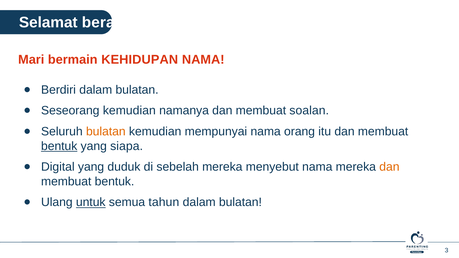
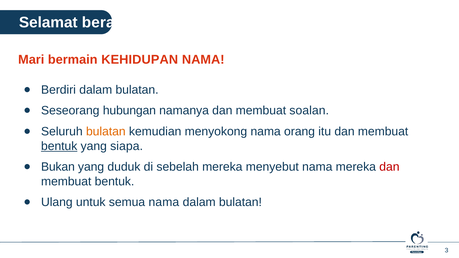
Seseorang kemudian: kemudian -> hubungan (129, 111)
mempunyai: mempunyai -> menyokong (216, 132)
Digital: Digital -> Bukan (58, 167)
dan colour: orange -> red (389, 167)
untuk underline: present -> none (91, 202)
semua tahun: tahun -> nama (164, 202)
